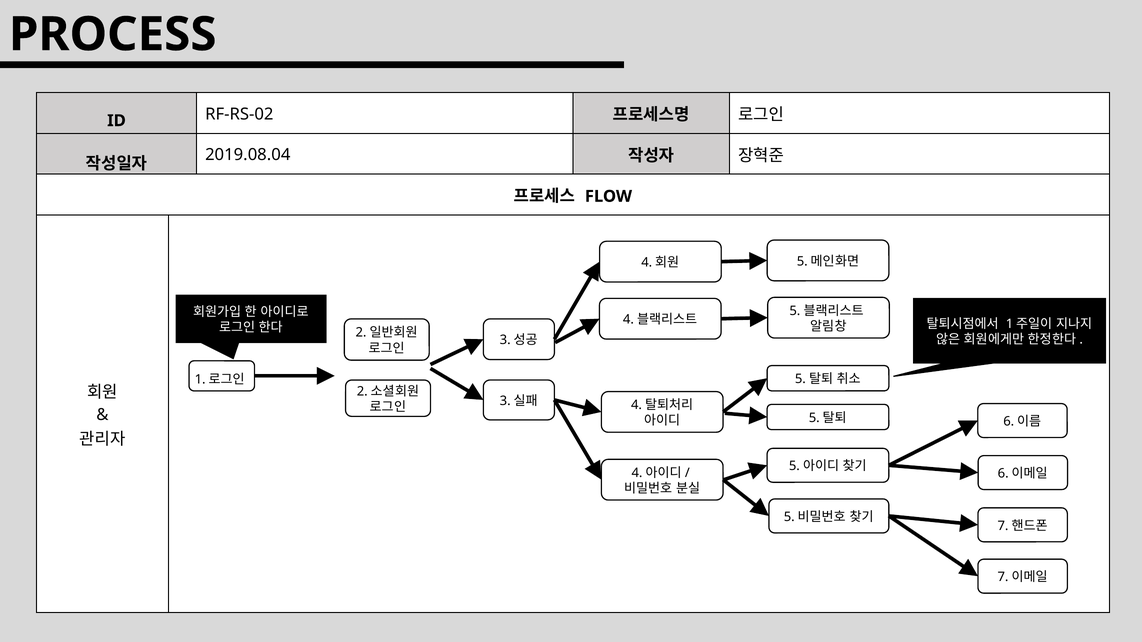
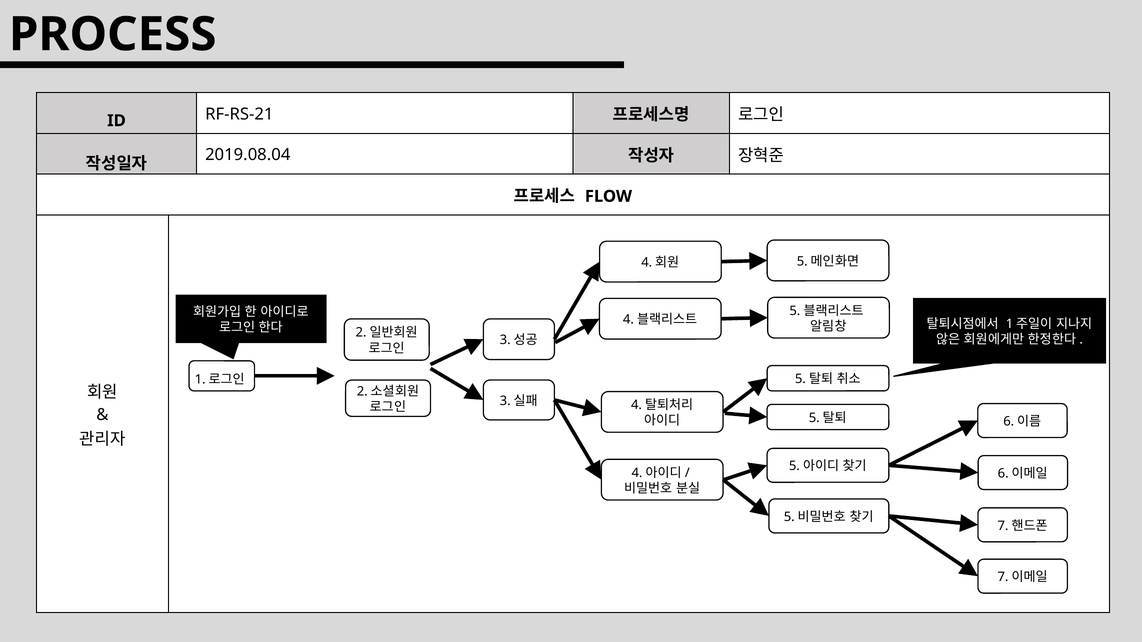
RF-RS-02: RF-RS-02 -> RF-RS-21 (239, 114)
